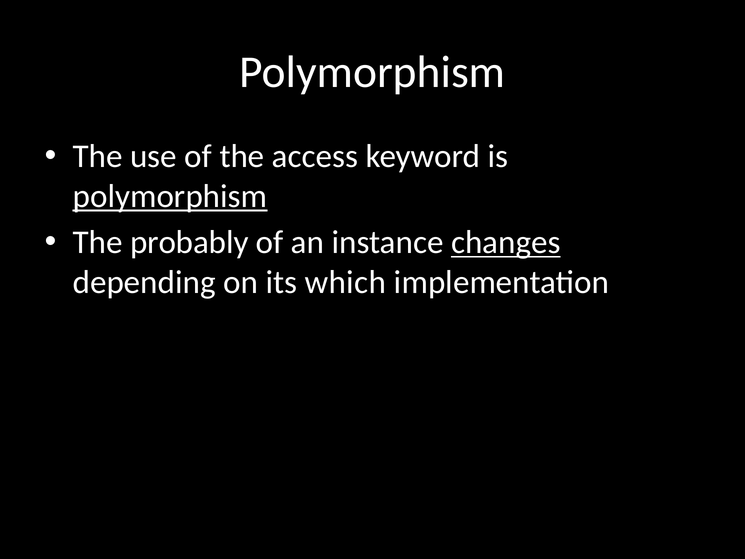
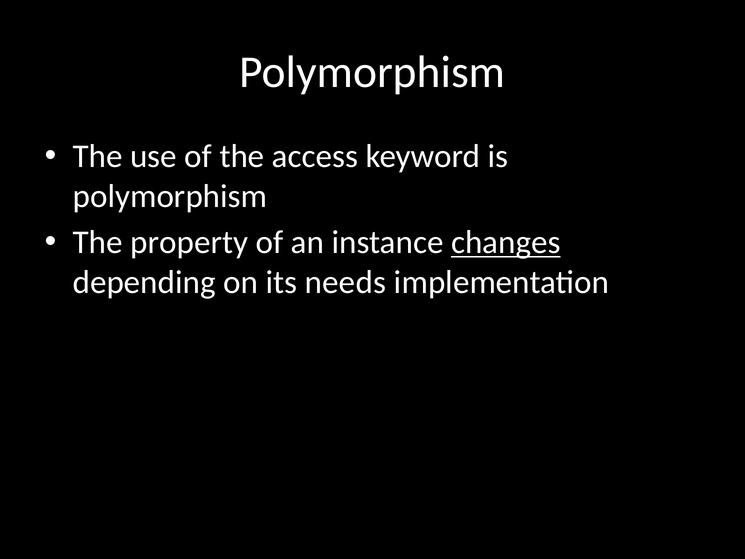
polymorphism underline: present -> none (170, 196)
probably: probably -> property (189, 242)
which: which -> needs (345, 282)
